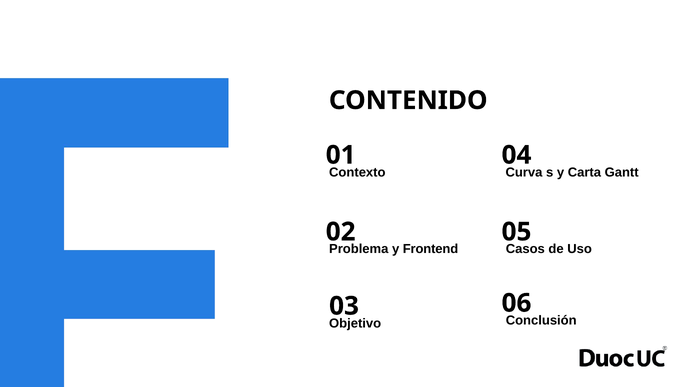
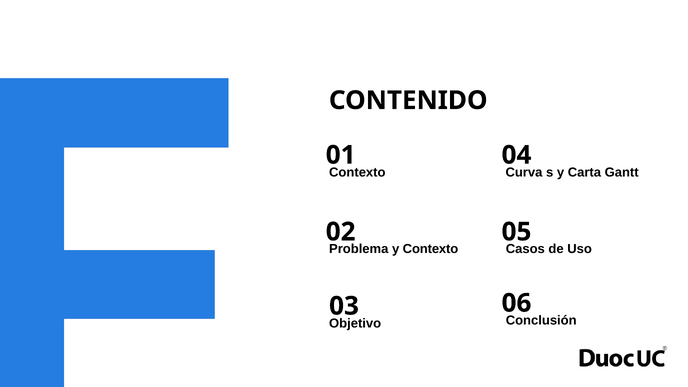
y Frontend: Frontend -> Contexto (431, 249)
